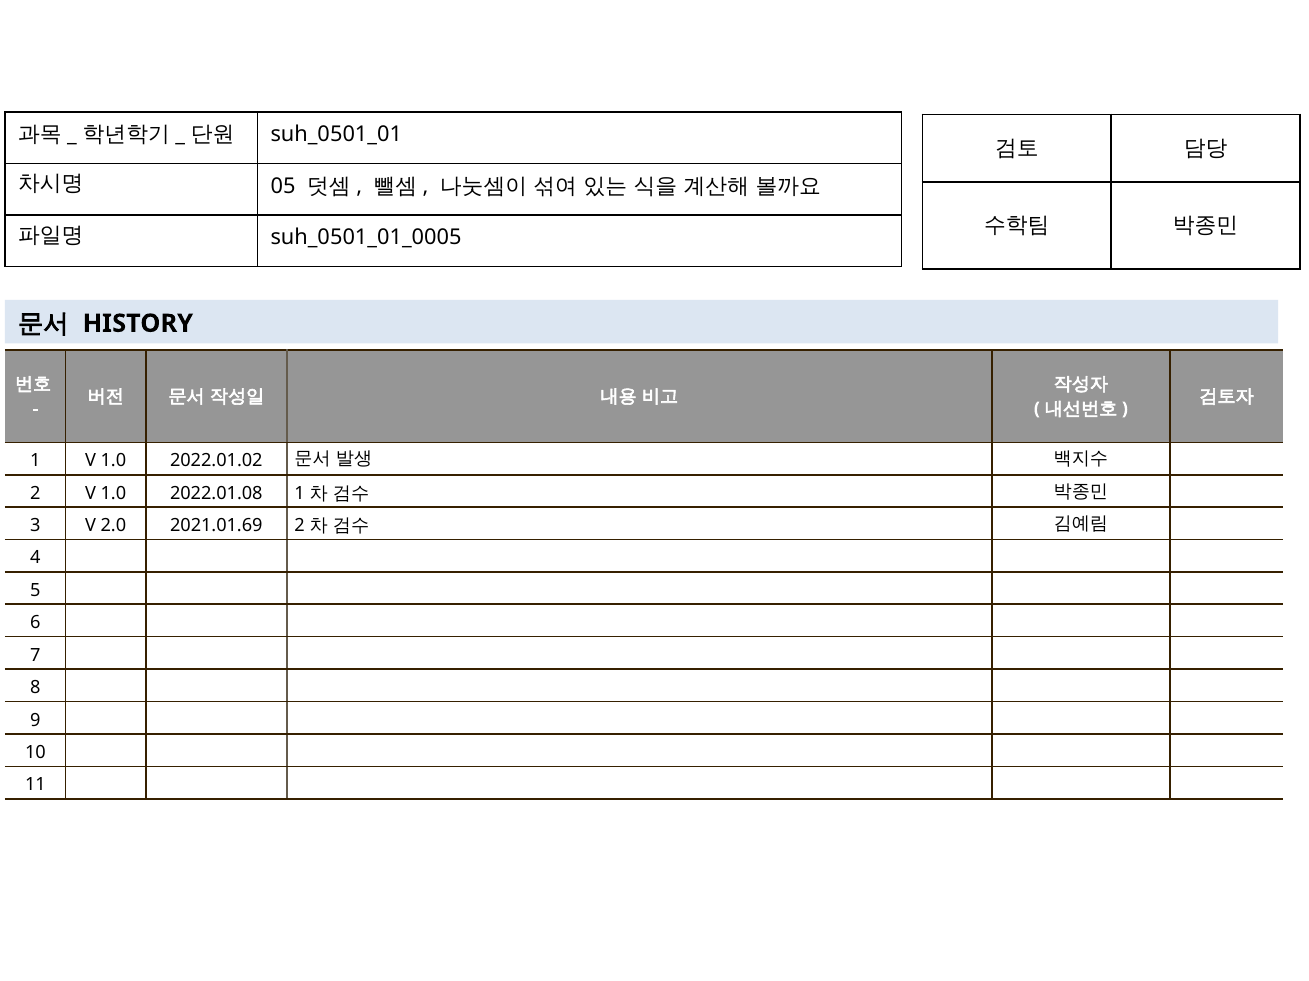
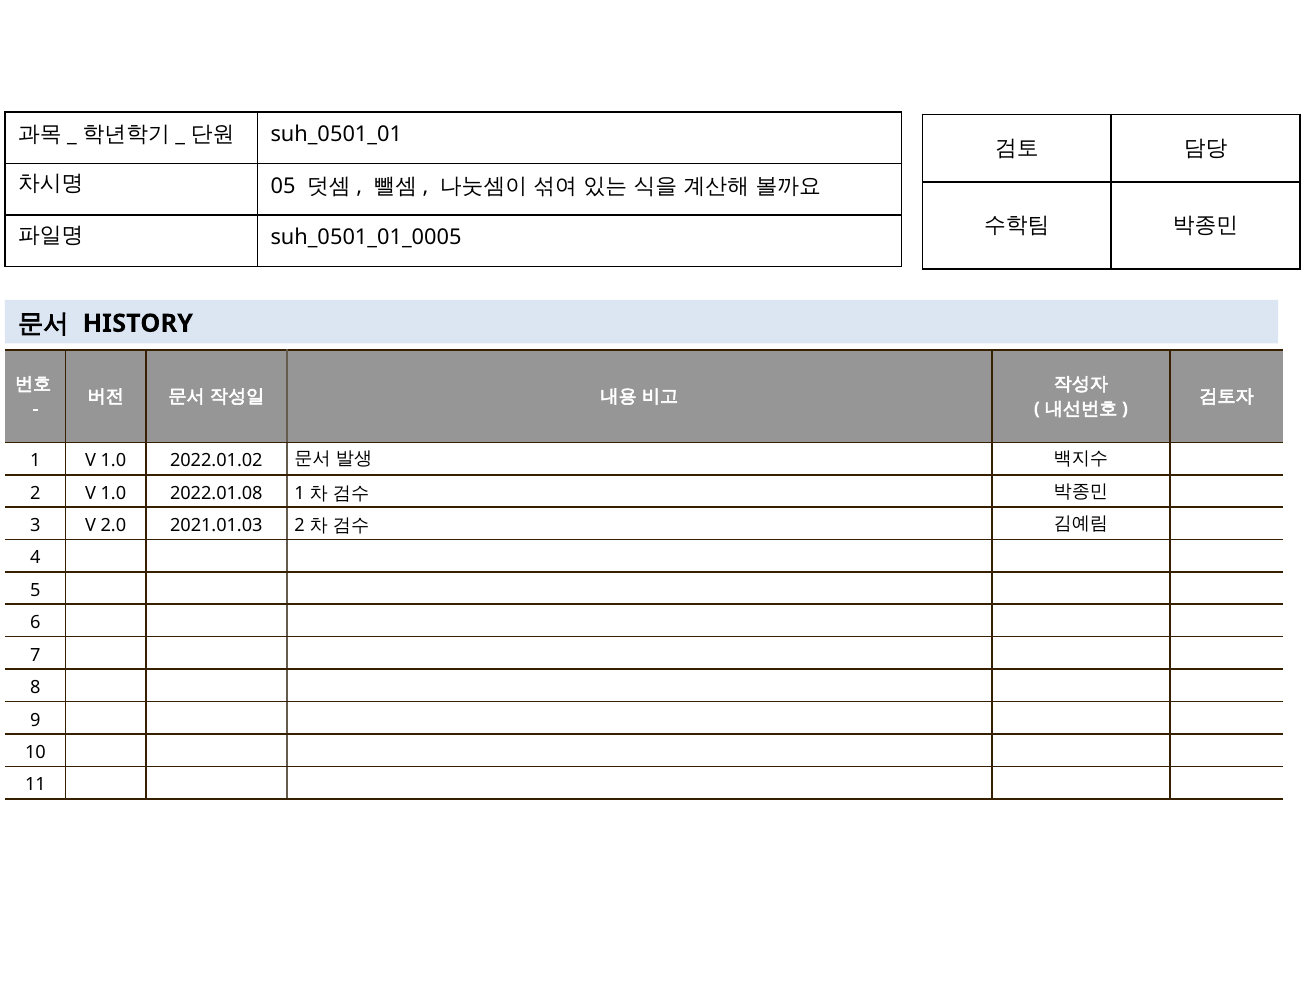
2021.01.69: 2021.01.69 -> 2021.01.03 (216, 526)
